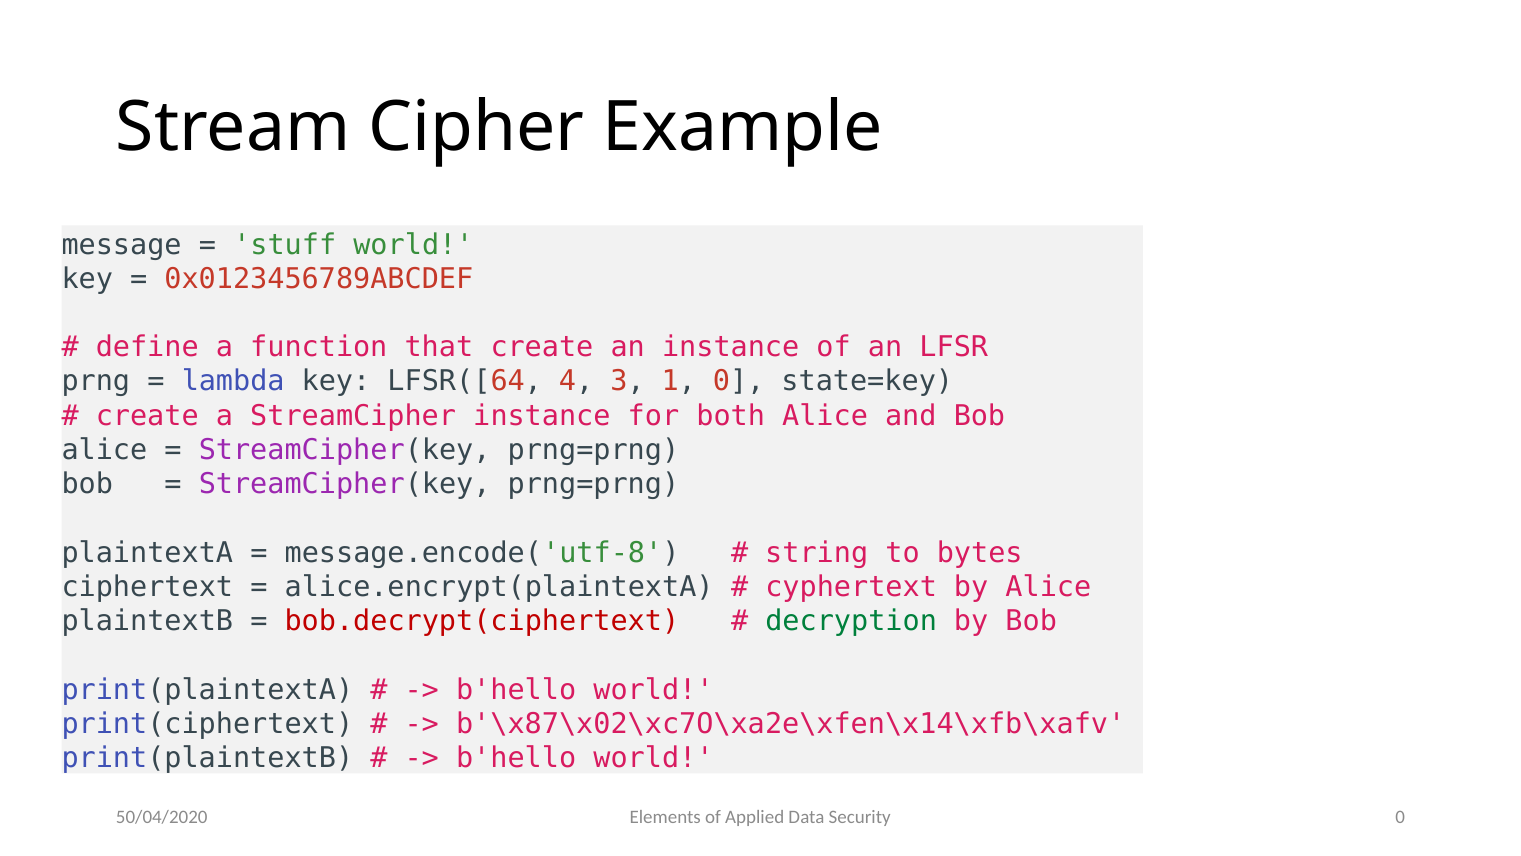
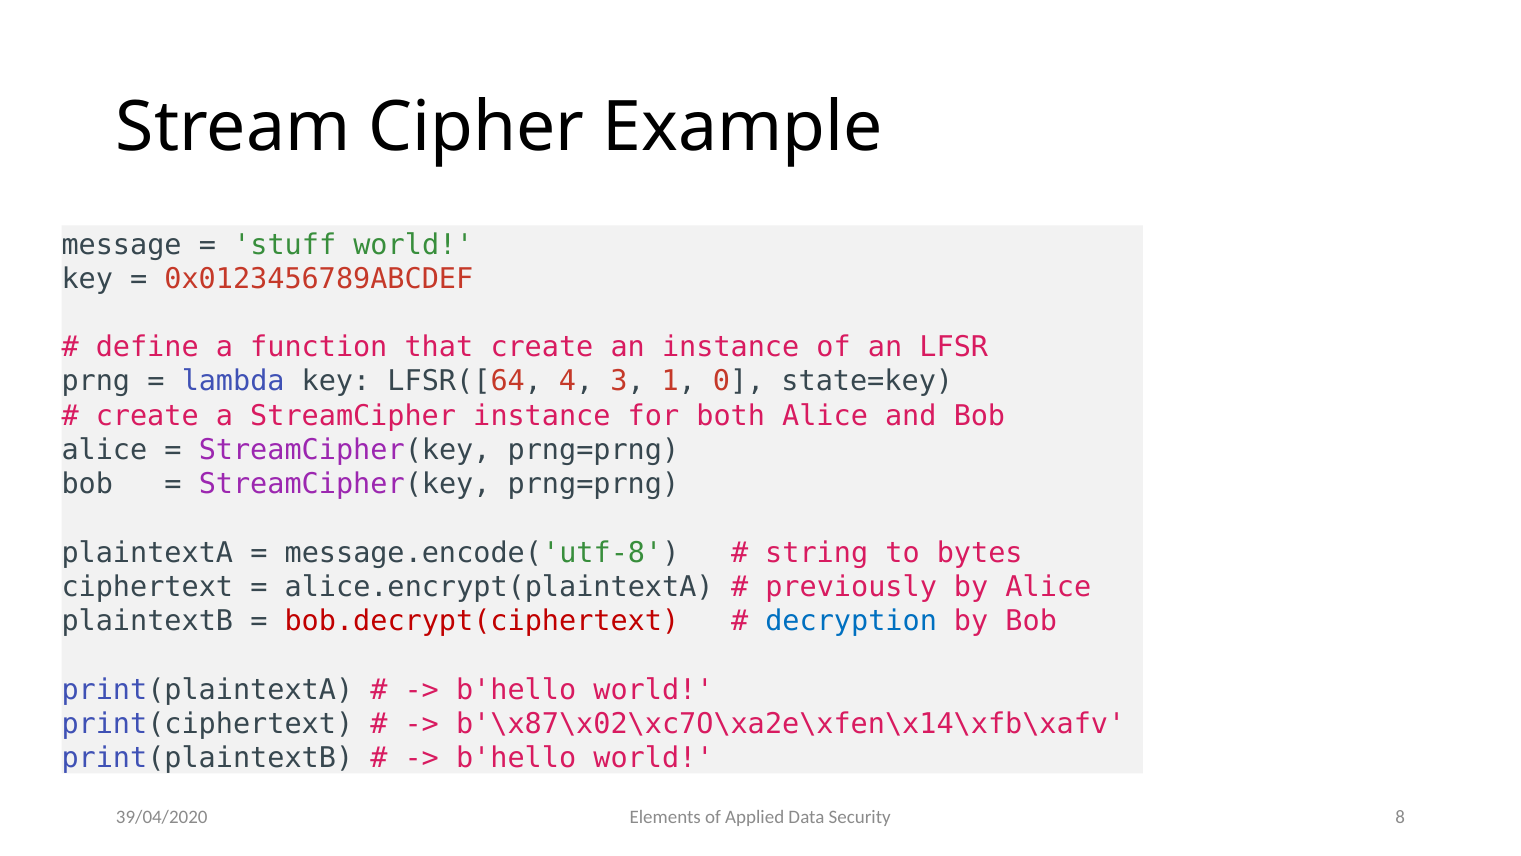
cyphertext: cyphertext -> previously (851, 587)
decryption colour: green -> blue (851, 621)
Security 0: 0 -> 8 (1400, 817)
50/04/2020: 50/04/2020 -> 39/04/2020 (162, 817)
